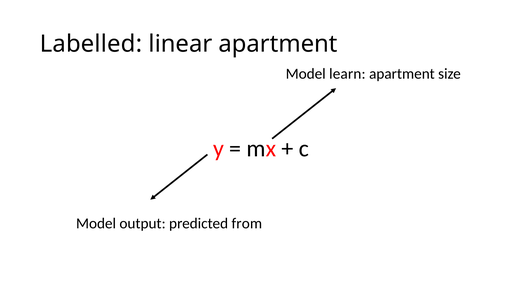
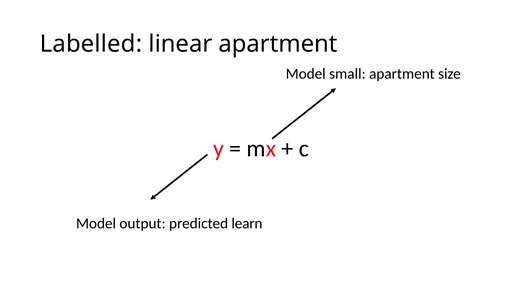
learn: learn -> small (347, 74)
from: from -> learn (247, 223)
